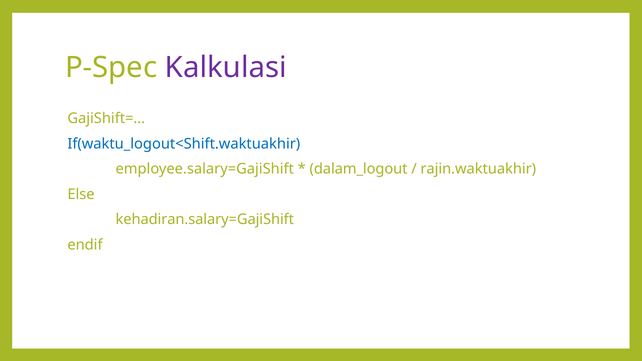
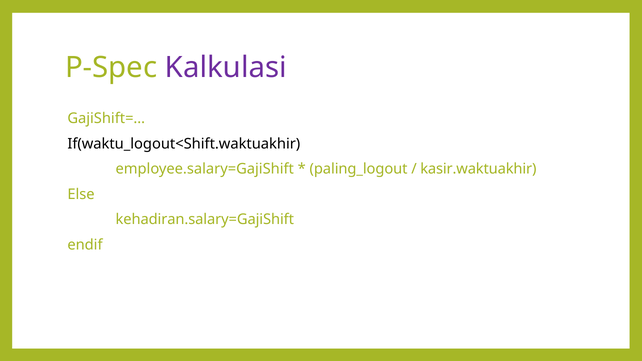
If(waktu_logout<Shift.waktuakhir colour: blue -> black (184, 144)
dalam_logout: dalam_logout -> paling_logout (359, 169)
rajin.waktuakhir: rajin.waktuakhir -> kasir.waktuakhir (478, 169)
